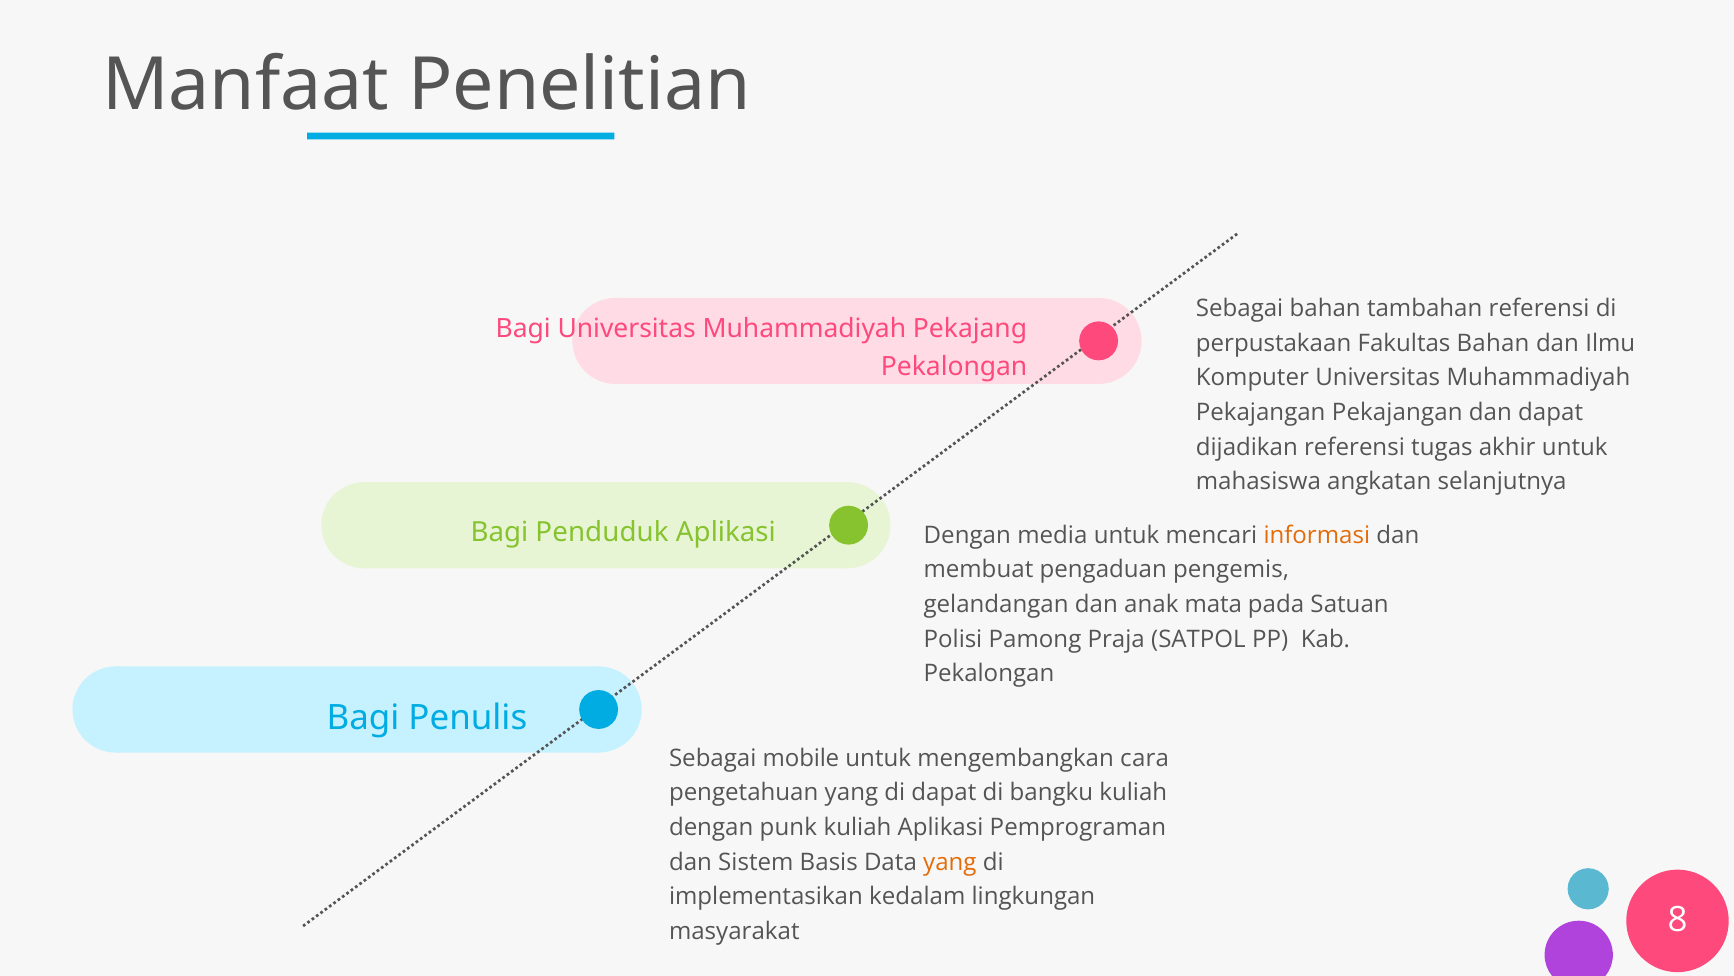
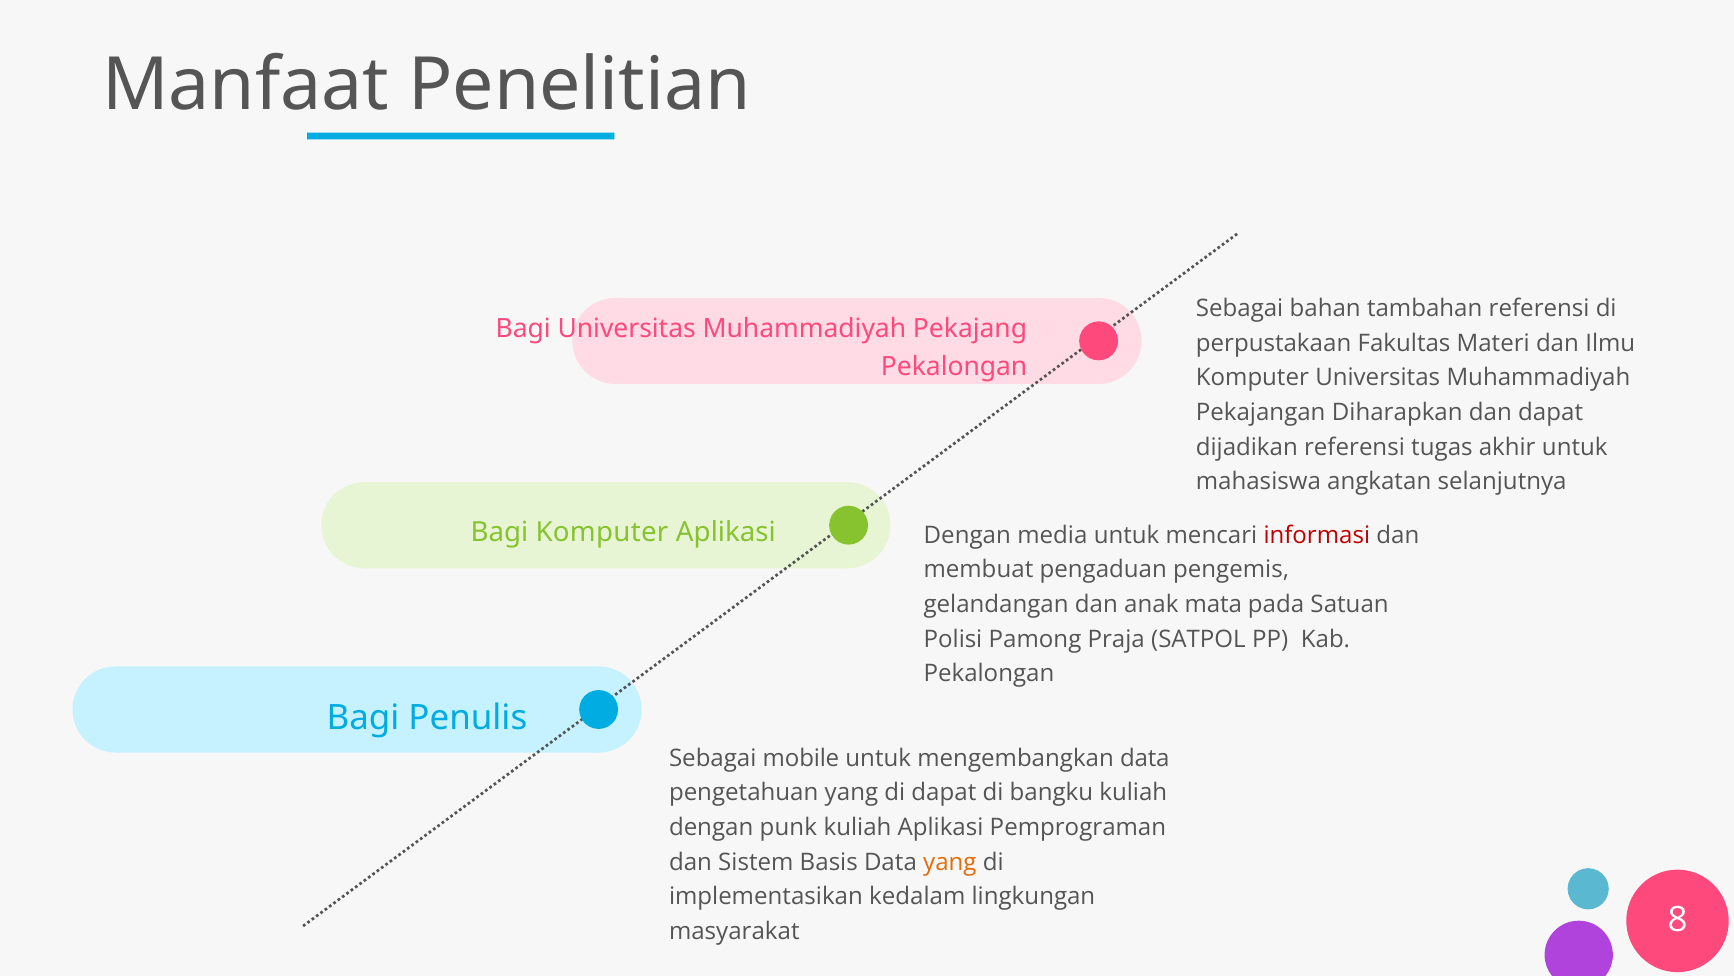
Fakultas Bahan: Bahan -> Materi (1493, 343)
Pekajangan Pekajangan: Pekajangan -> Diharapkan (1397, 412)
Bagi Penduduk: Penduduk -> Komputer (602, 532)
informasi colour: orange -> red (1317, 535)
mengembangkan cara: cara -> data (1145, 758)
